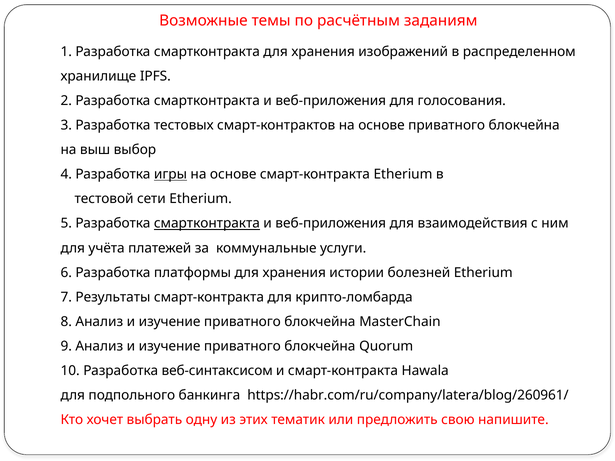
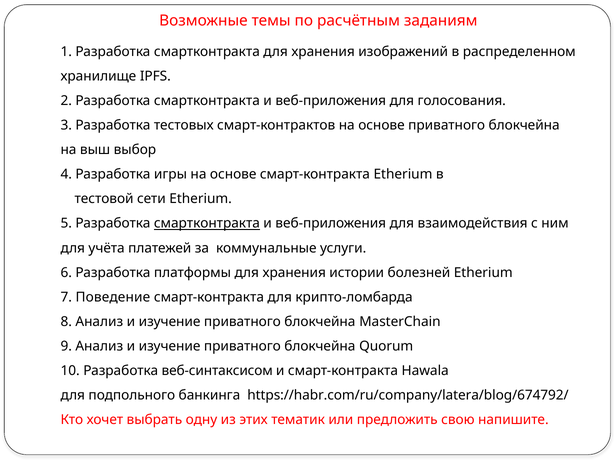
игры underline: present -> none (170, 174)
Результаты: Результаты -> Поведение (113, 297)
https://habr.com/ru/company/latera/blog/260961/: https://habr.com/ru/company/latera/blog/260961/ -> https://habr.com/ru/company/latera/blog/674792/ (408, 396)
